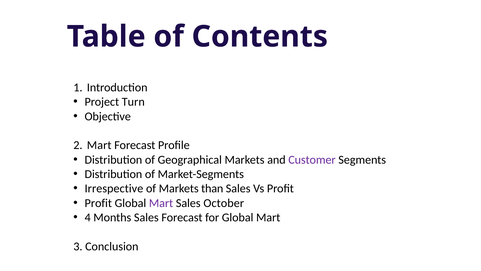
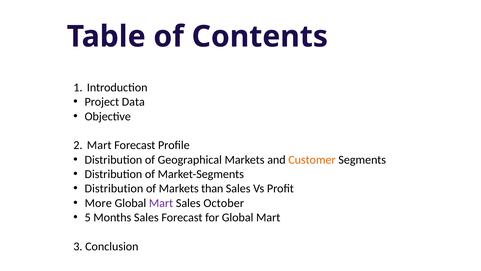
Turn: Turn -> Data (133, 102)
Customer colour: purple -> orange (312, 159)
Irrespective: Irrespective -> Distribution (114, 188)
Profit: Profit -> More (98, 203)
4: 4 -> 5 (88, 217)
